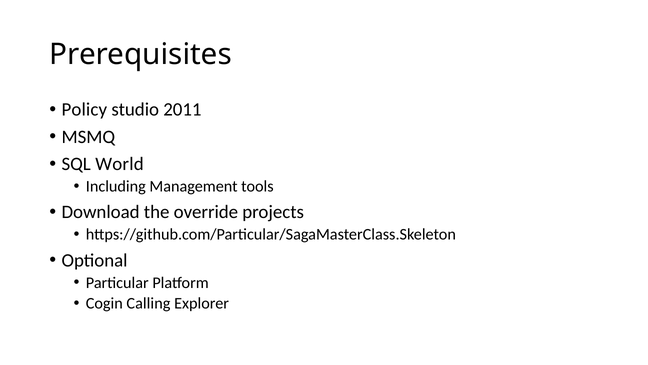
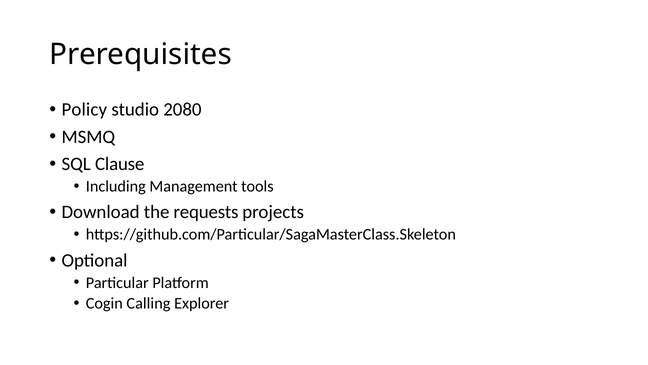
2011: 2011 -> 2080 (182, 110)
World: World -> Clause (120, 164)
override: override -> requests (206, 212)
